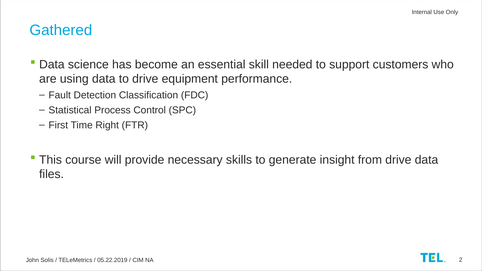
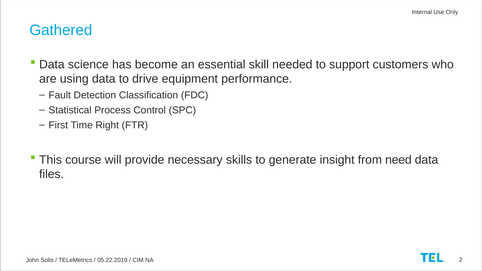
from drive: drive -> need (398, 160)
